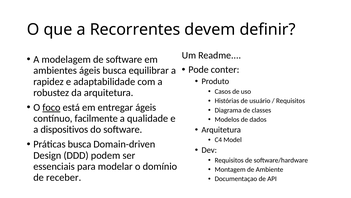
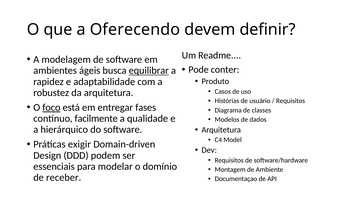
Recorrentes: Recorrentes -> Oferecendo (135, 29)
equilibrar underline: none -> present (149, 70)
entregar ágeis: ágeis -> fases (146, 107)
dispositivos: dispositivos -> hierárquico (64, 129)
Práticas busca: busca -> exigir (79, 144)
